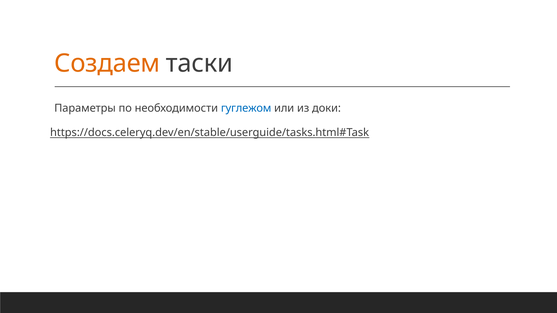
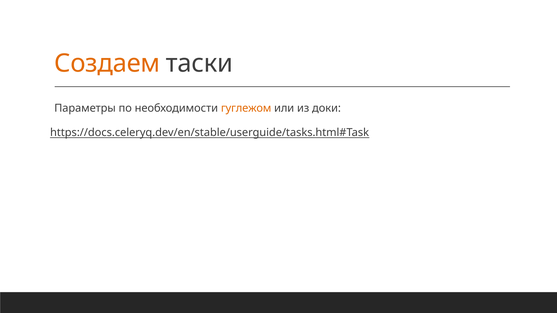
гуглежом colour: blue -> orange (246, 108)
